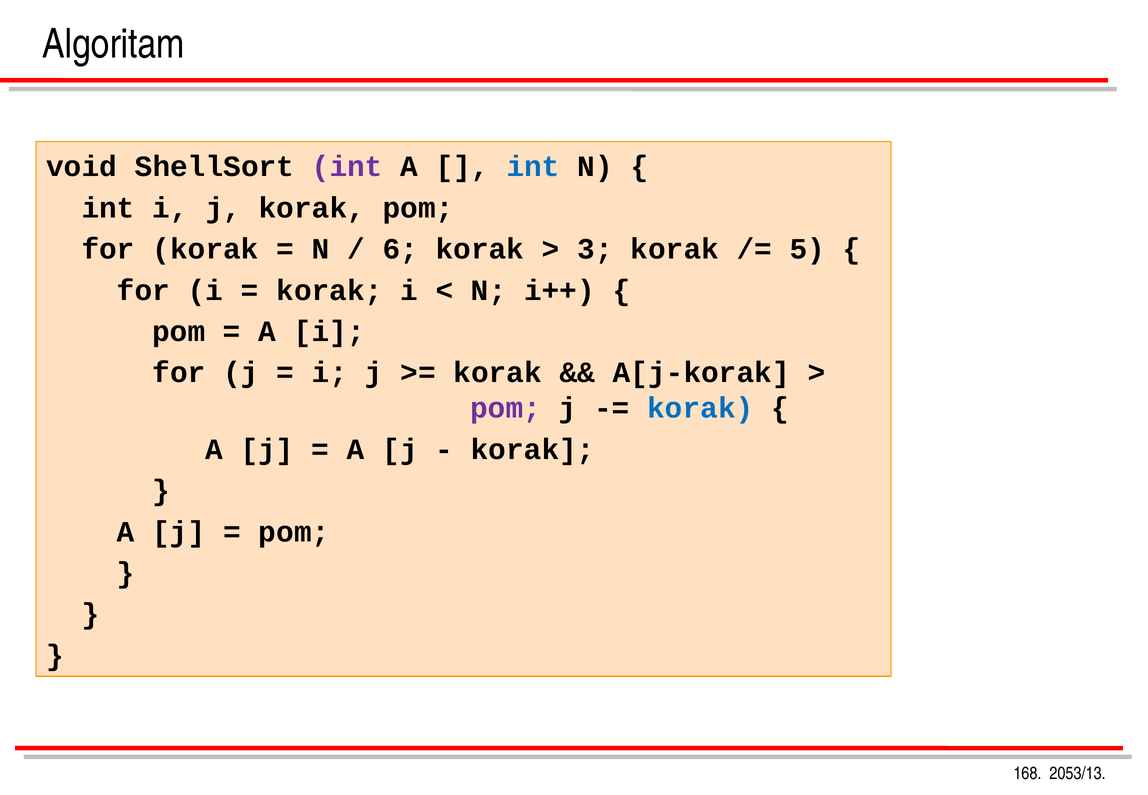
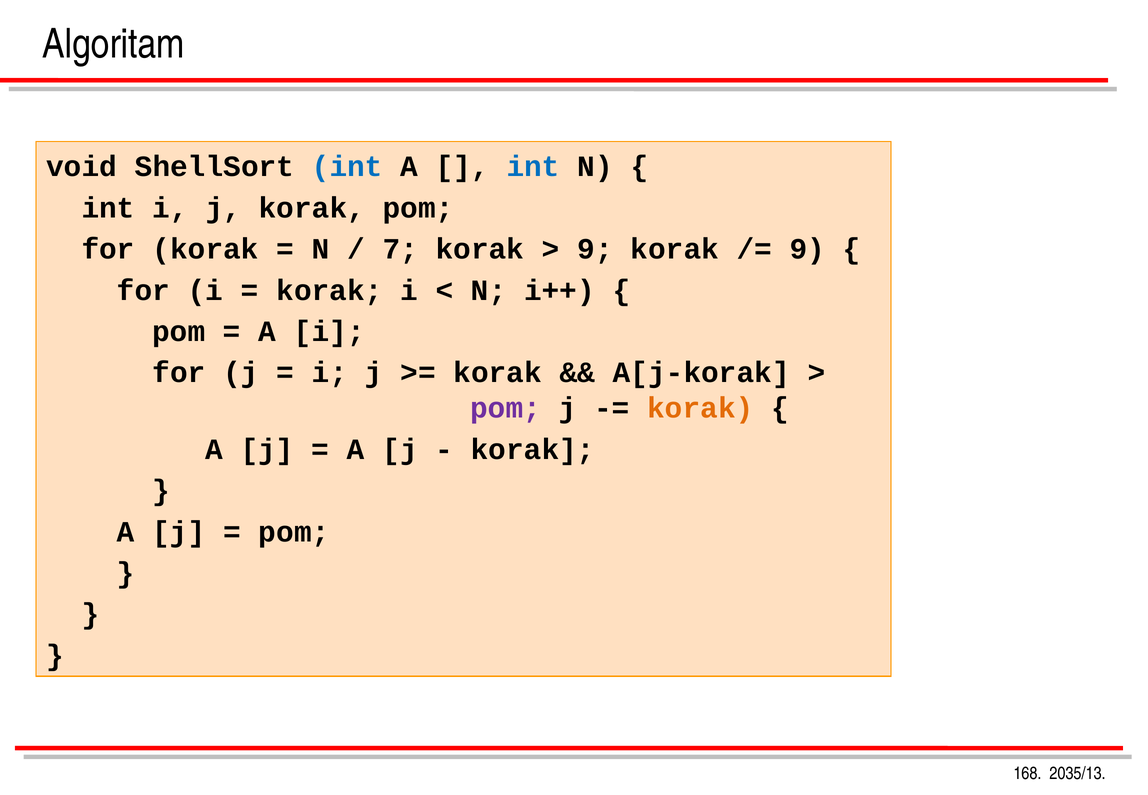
int colour: purple -> blue (347, 167)
6: 6 -> 7 (400, 249)
3: 3 -> 9 (595, 249)
5: 5 -> 9 (807, 249)
korak colour: blue -> orange (700, 408)
2053/13: 2053/13 -> 2035/13 (1078, 773)
